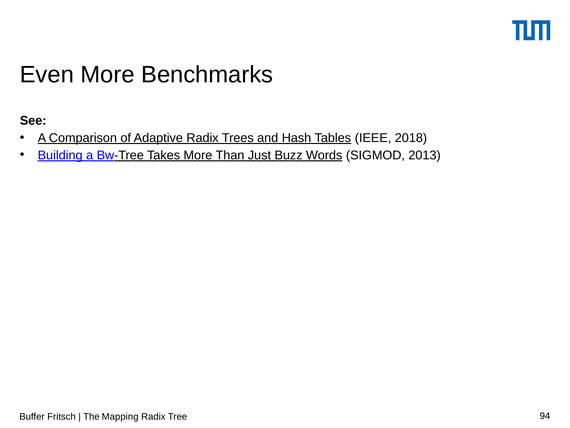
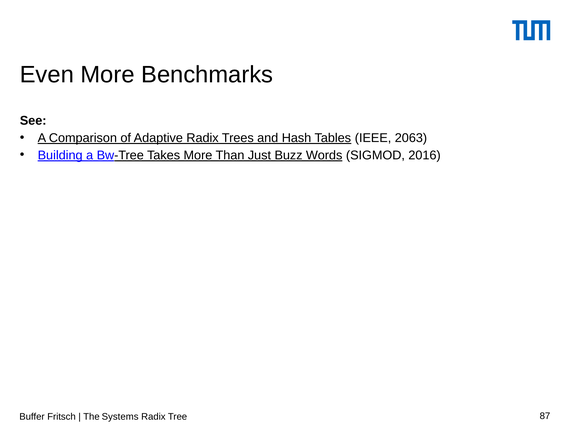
2018: 2018 -> 2063 (411, 138)
2013: 2013 -> 2016 (425, 155)
Mapping: Mapping -> Systems (120, 416)
94: 94 -> 87 (545, 416)
